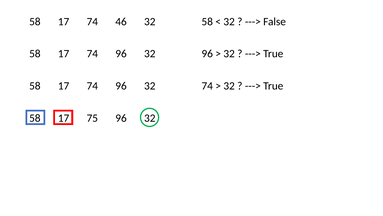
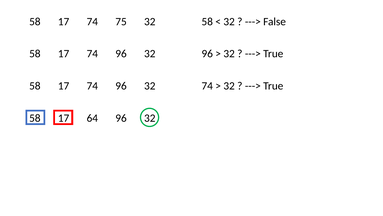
46: 46 -> 75 (121, 22)
75: 75 -> 64 (92, 118)
